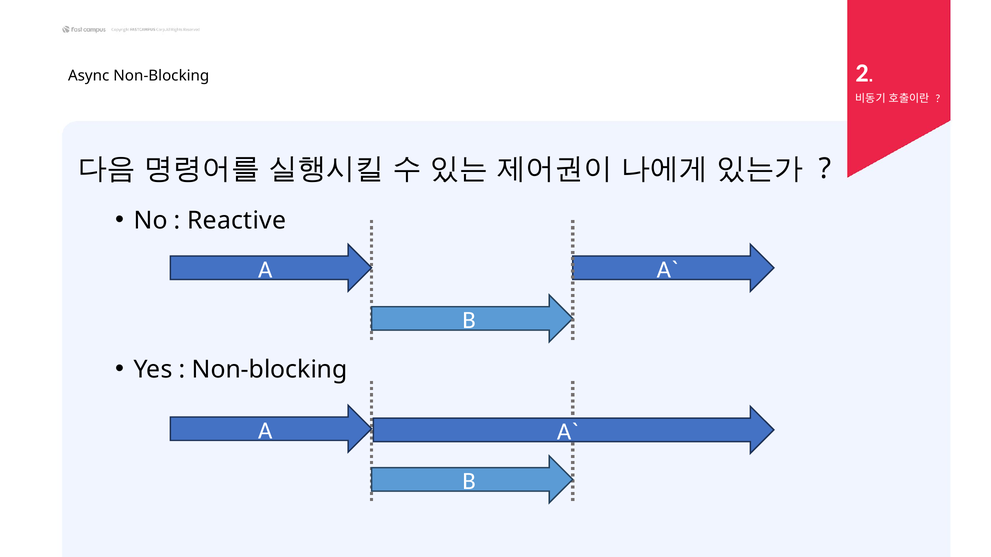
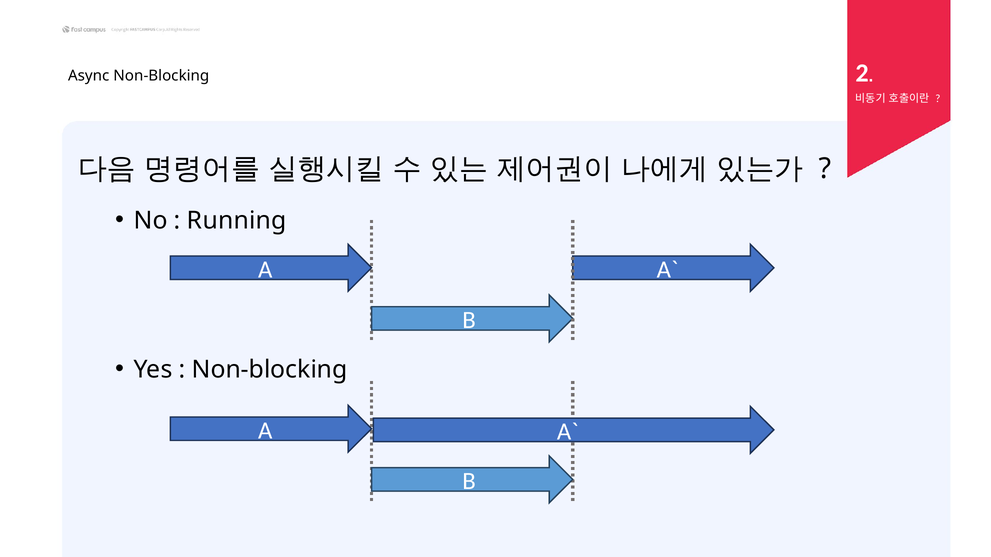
Reactive: Reactive -> Running (237, 221)
